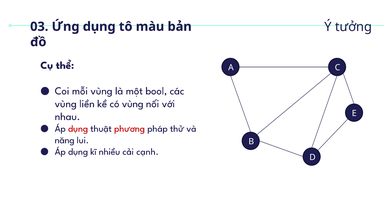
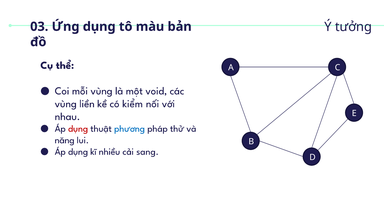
bool: bool -> void (156, 91)
có vùng: vùng -> kiểm (133, 104)
phương colour: red -> blue (130, 129)
cạnh: cạnh -> sang (147, 152)
